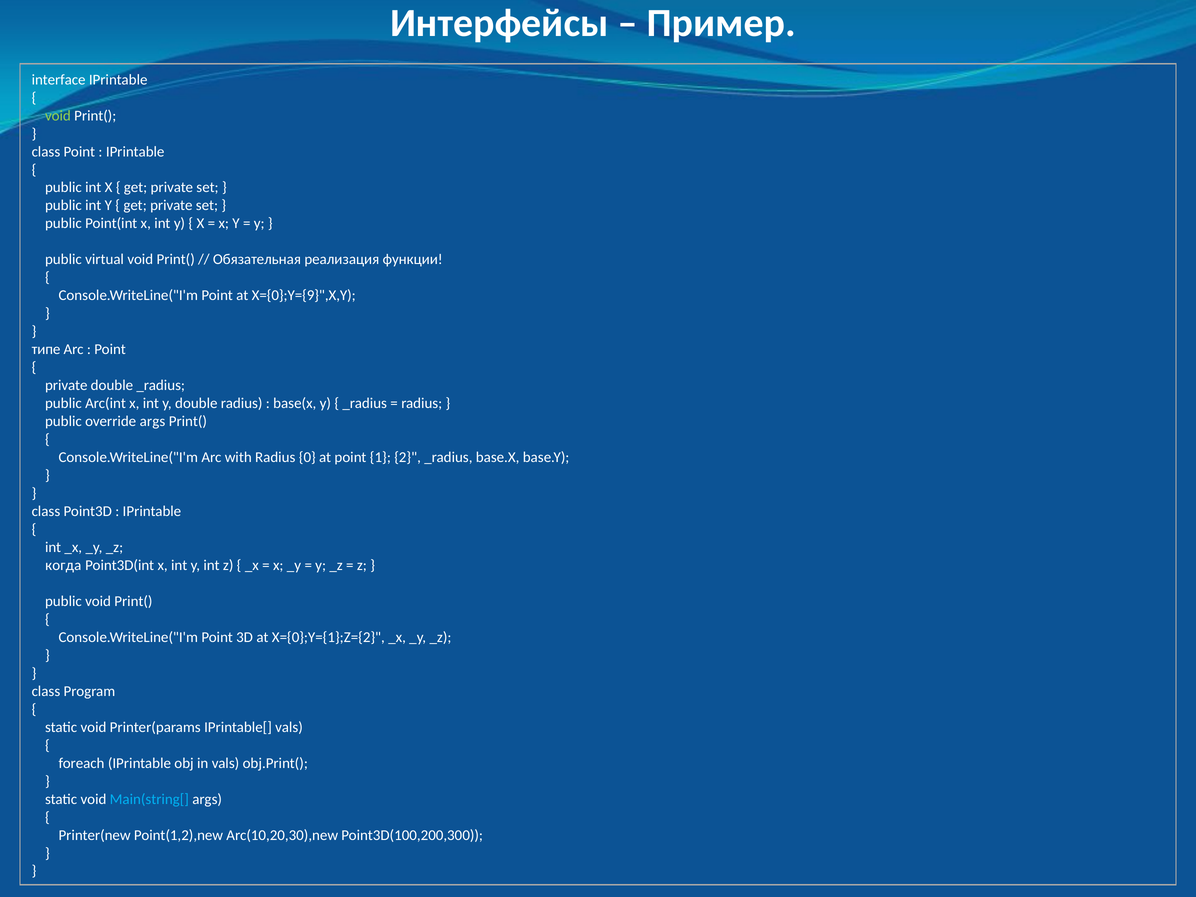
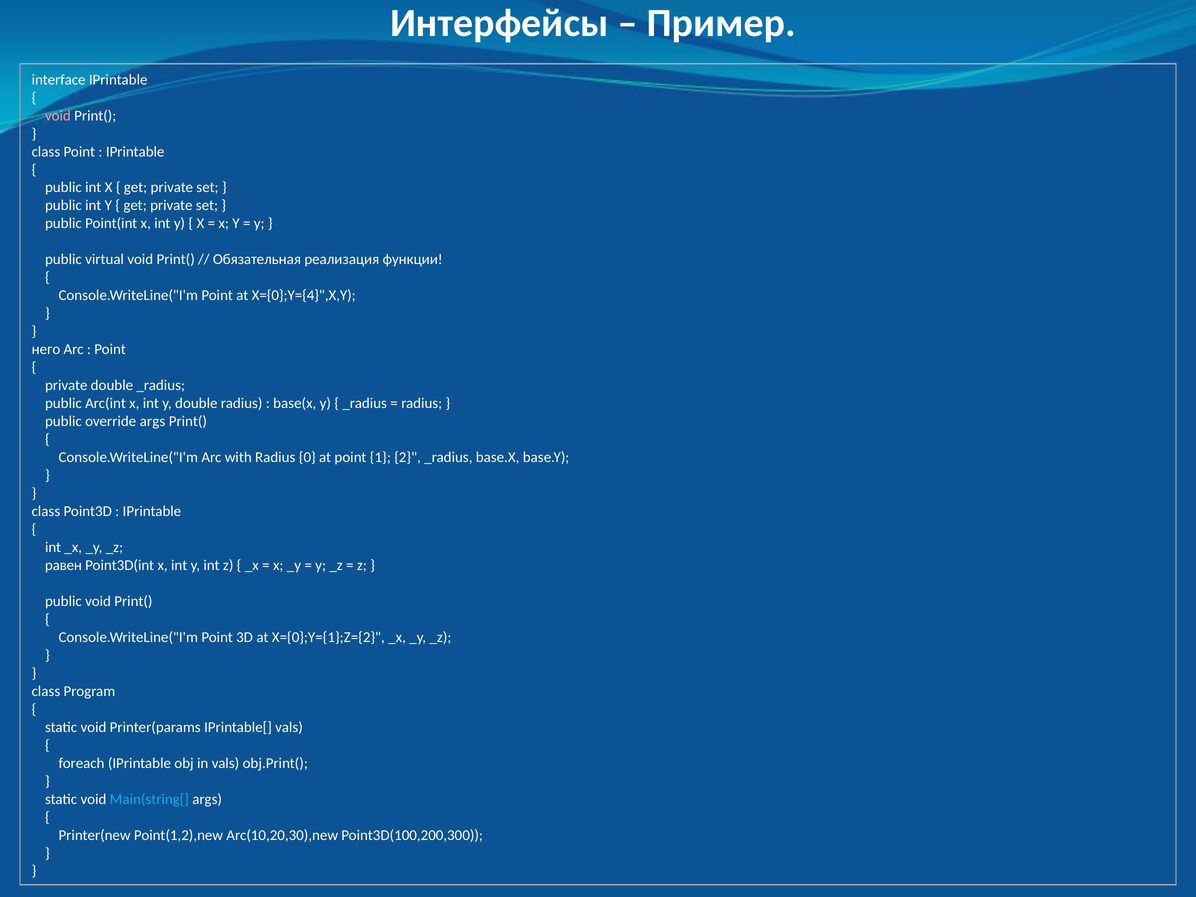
void colour: light green -> pink (58, 116)
X={0};Y={9}",X,Y: X={0};Y={9}",X,Y -> X={0};Y={4}",X,Y (304, 295)
типе: типе -> него (46, 349)
когда: когда -> равен (63, 565)
